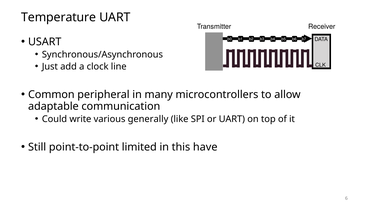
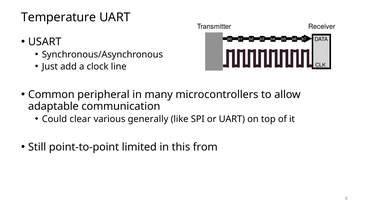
write: write -> clear (80, 119)
have: have -> from (205, 147)
